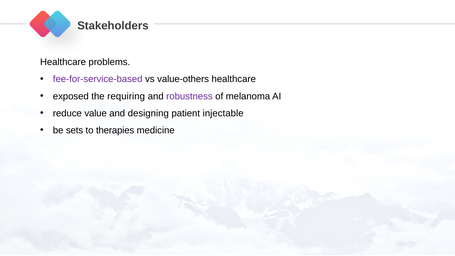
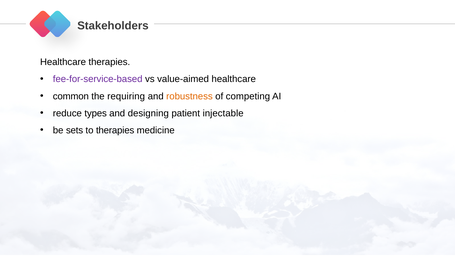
Healthcare problems: problems -> therapies (109, 62)
value-others: value-others -> value-aimed (183, 79)
exposed: exposed -> common (71, 96)
robustness colour: purple -> orange (189, 96)
melanoma: melanoma -> competing (248, 96)
value: value -> types (96, 113)
